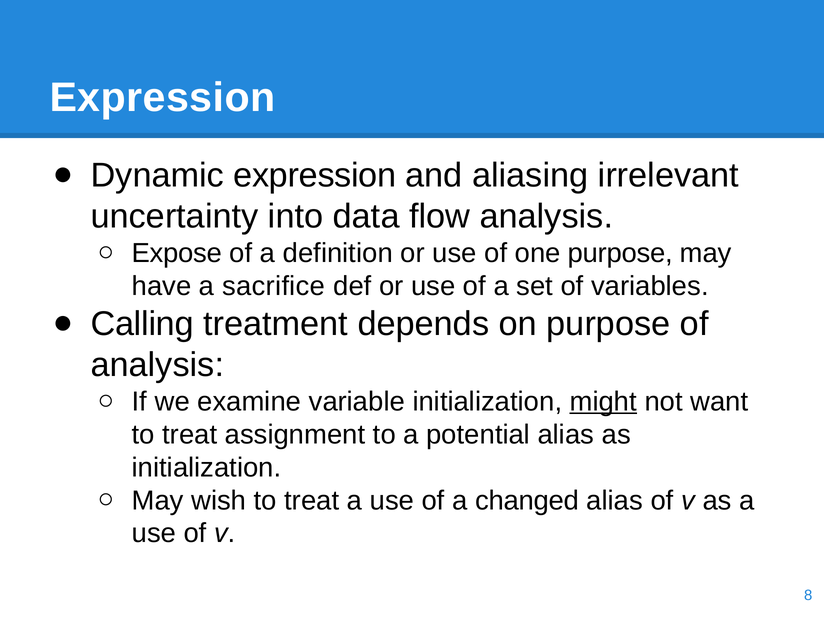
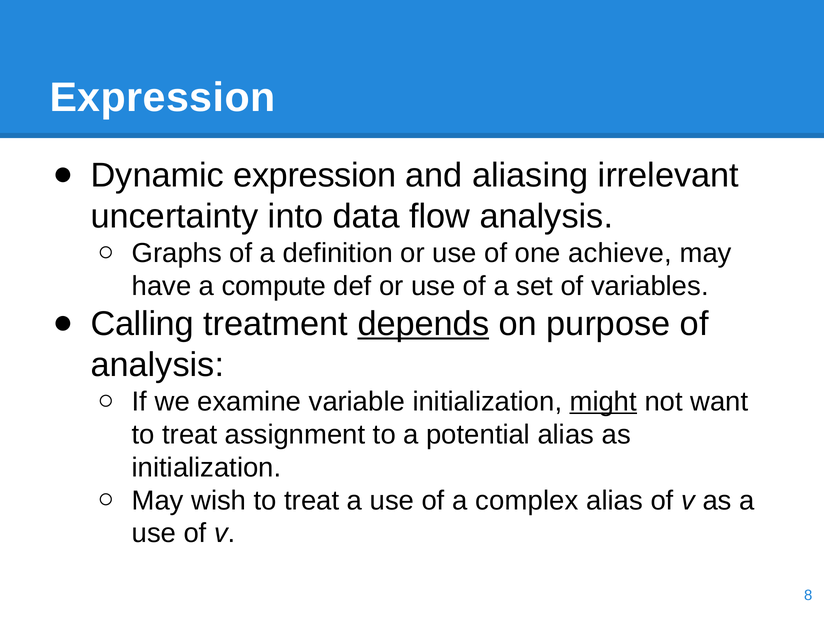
Expose: Expose -> Graphs (177, 253)
one purpose: purpose -> achieve (620, 253)
sacrifice: sacrifice -> compute (274, 286)
depends underline: none -> present (423, 324)
changed: changed -> complex (527, 500)
